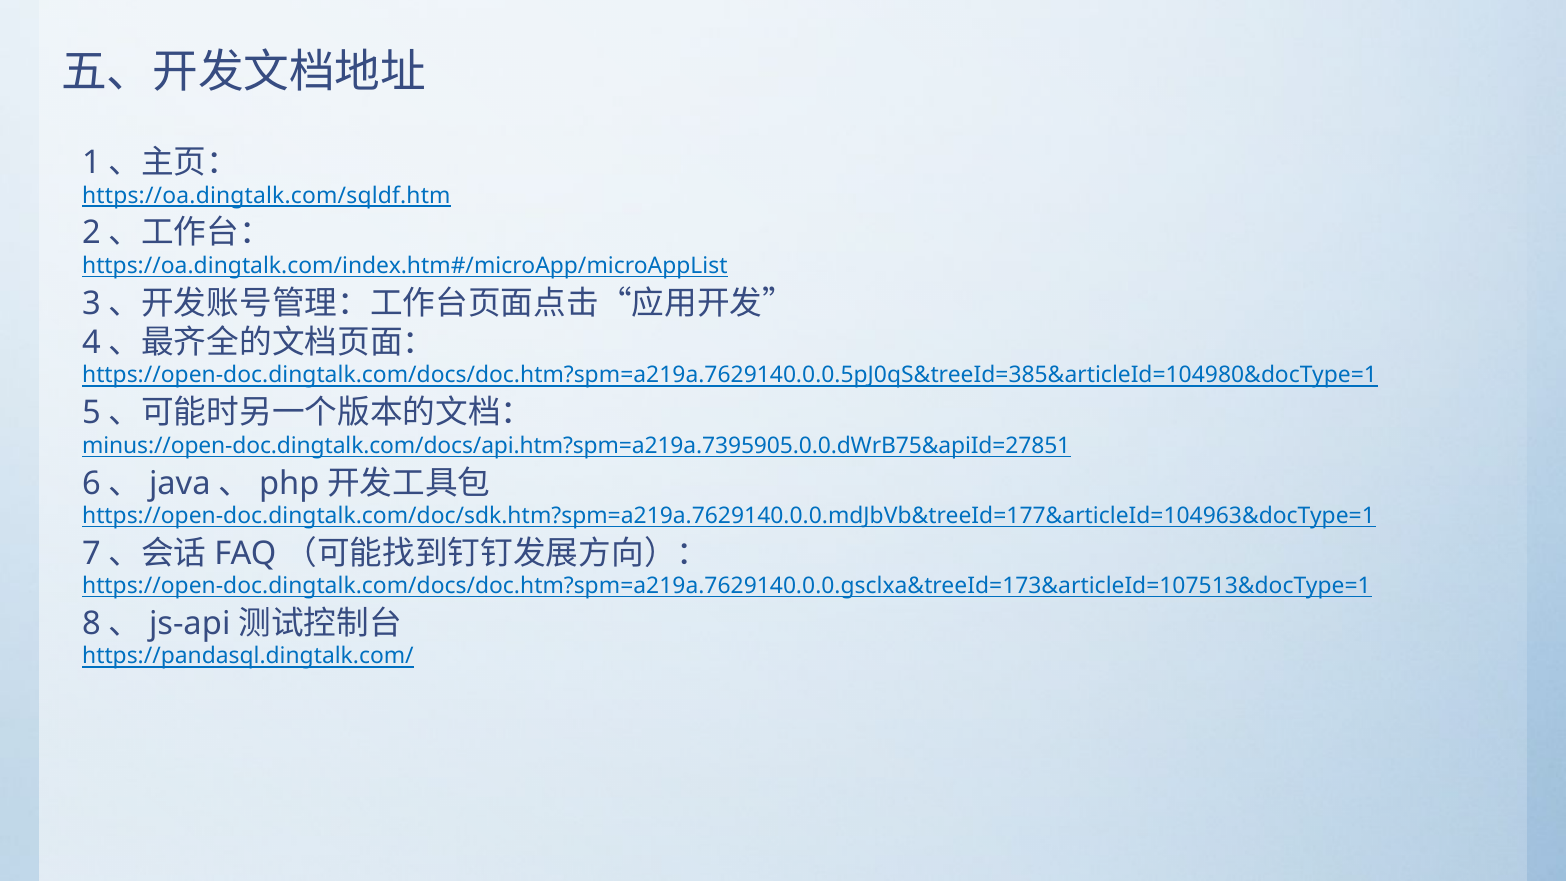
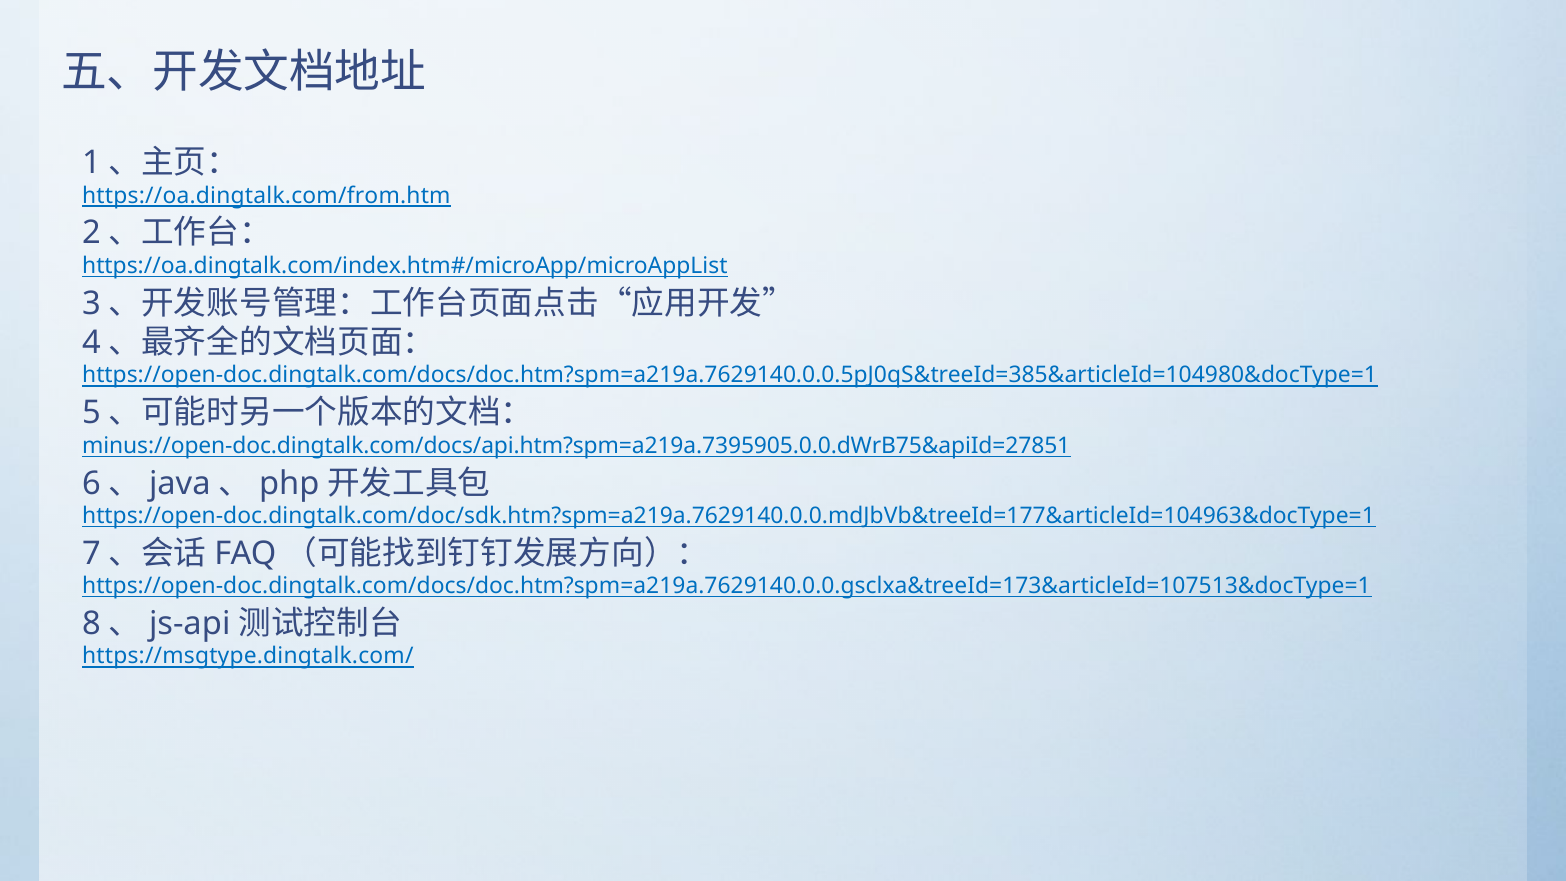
https://oa.dingtalk.com/sqldf.htm: https://oa.dingtalk.com/sqldf.htm -> https://oa.dingtalk.com/from.htm (266, 196)
https://pandasql.dingtalk.com/: https://pandasql.dingtalk.com/ -> https://msgtype.dingtalk.com/ (248, 656)
